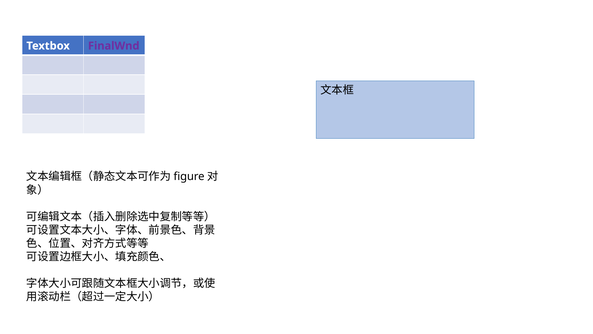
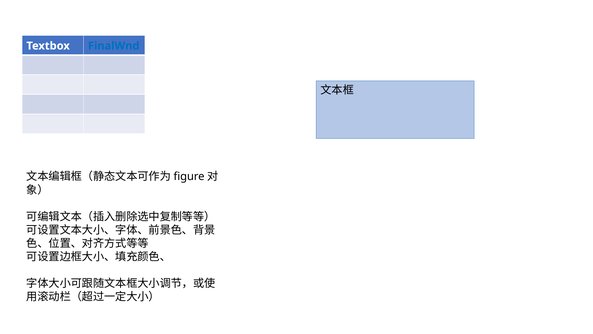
FinalWnd colour: purple -> blue (114, 46)
